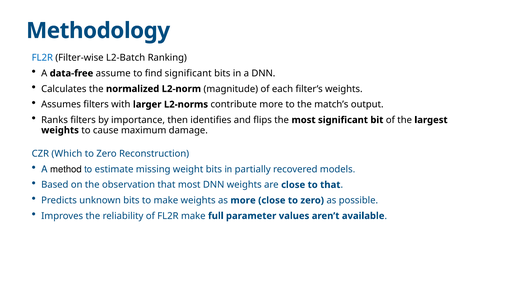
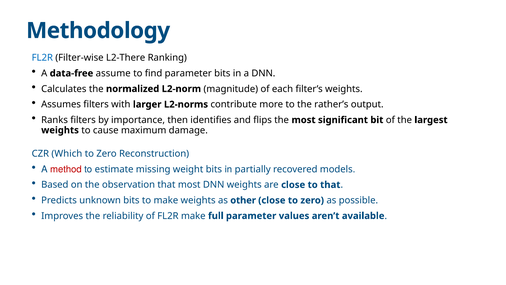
L2-Batch: L2-Batch -> L2-There (126, 58)
find significant: significant -> parameter (188, 73)
match’s: match’s -> rather’s (331, 104)
method colour: black -> red (66, 169)
as more: more -> other (243, 200)
